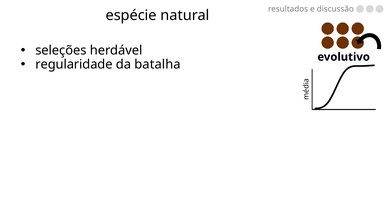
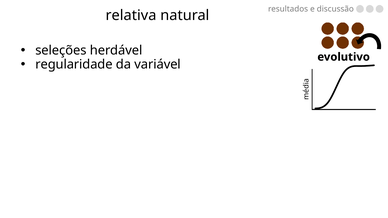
espécie: espécie -> relativa (131, 15)
batalha: batalha -> variável (158, 64)
